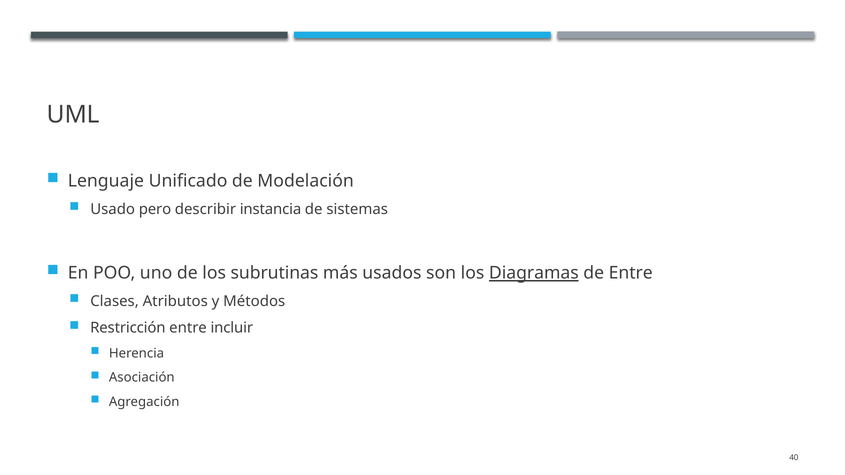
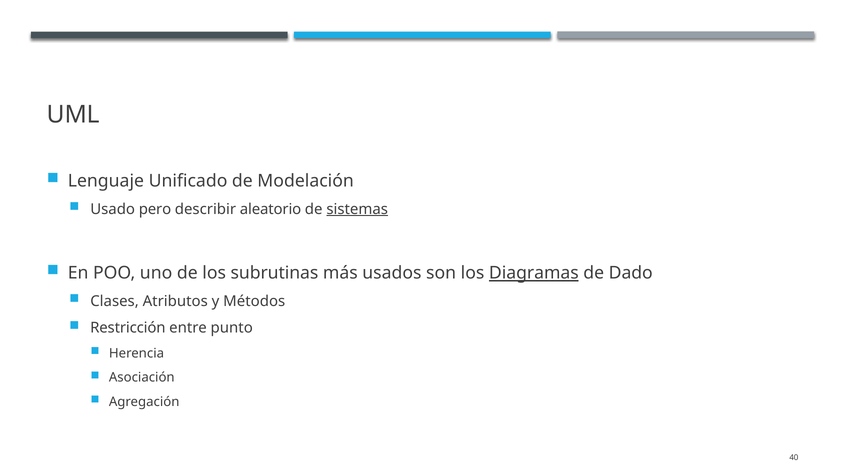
instancia: instancia -> aleatorio (271, 209)
sistemas underline: none -> present (357, 209)
de Entre: Entre -> Dado (631, 273)
incluir: incluir -> punto (232, 328)
